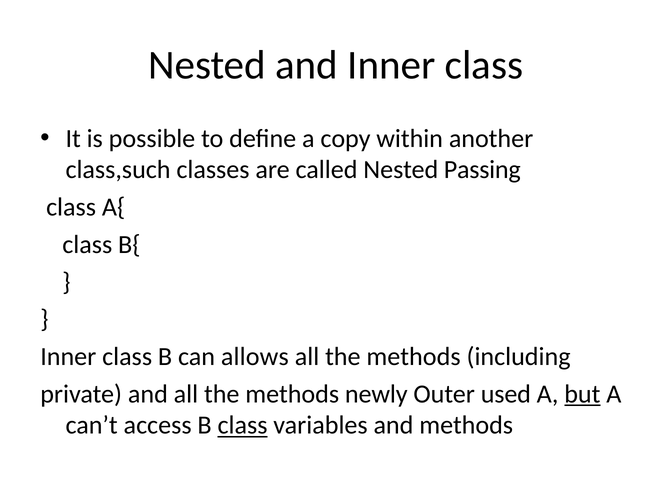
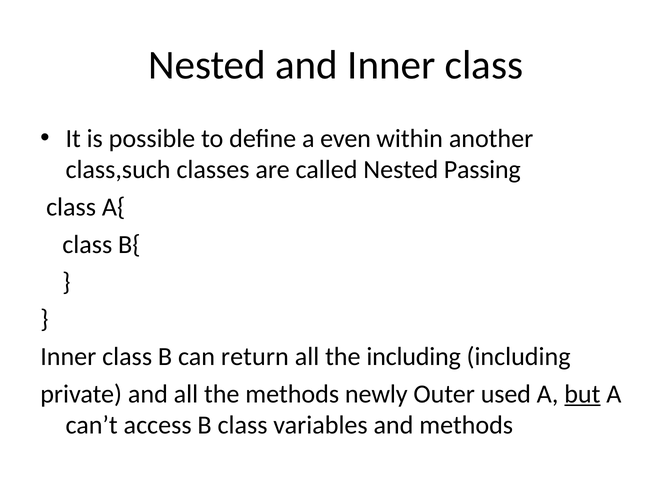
copy: copy -> even (346, 138)
allows: allows -> return (255, 357)
methods: methods -> including (414, 357)
class underline: present -> none (243, 425)
